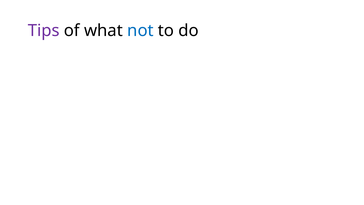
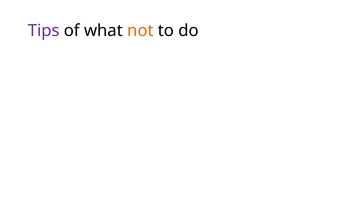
not colour: blue -> orange (140, 31)
